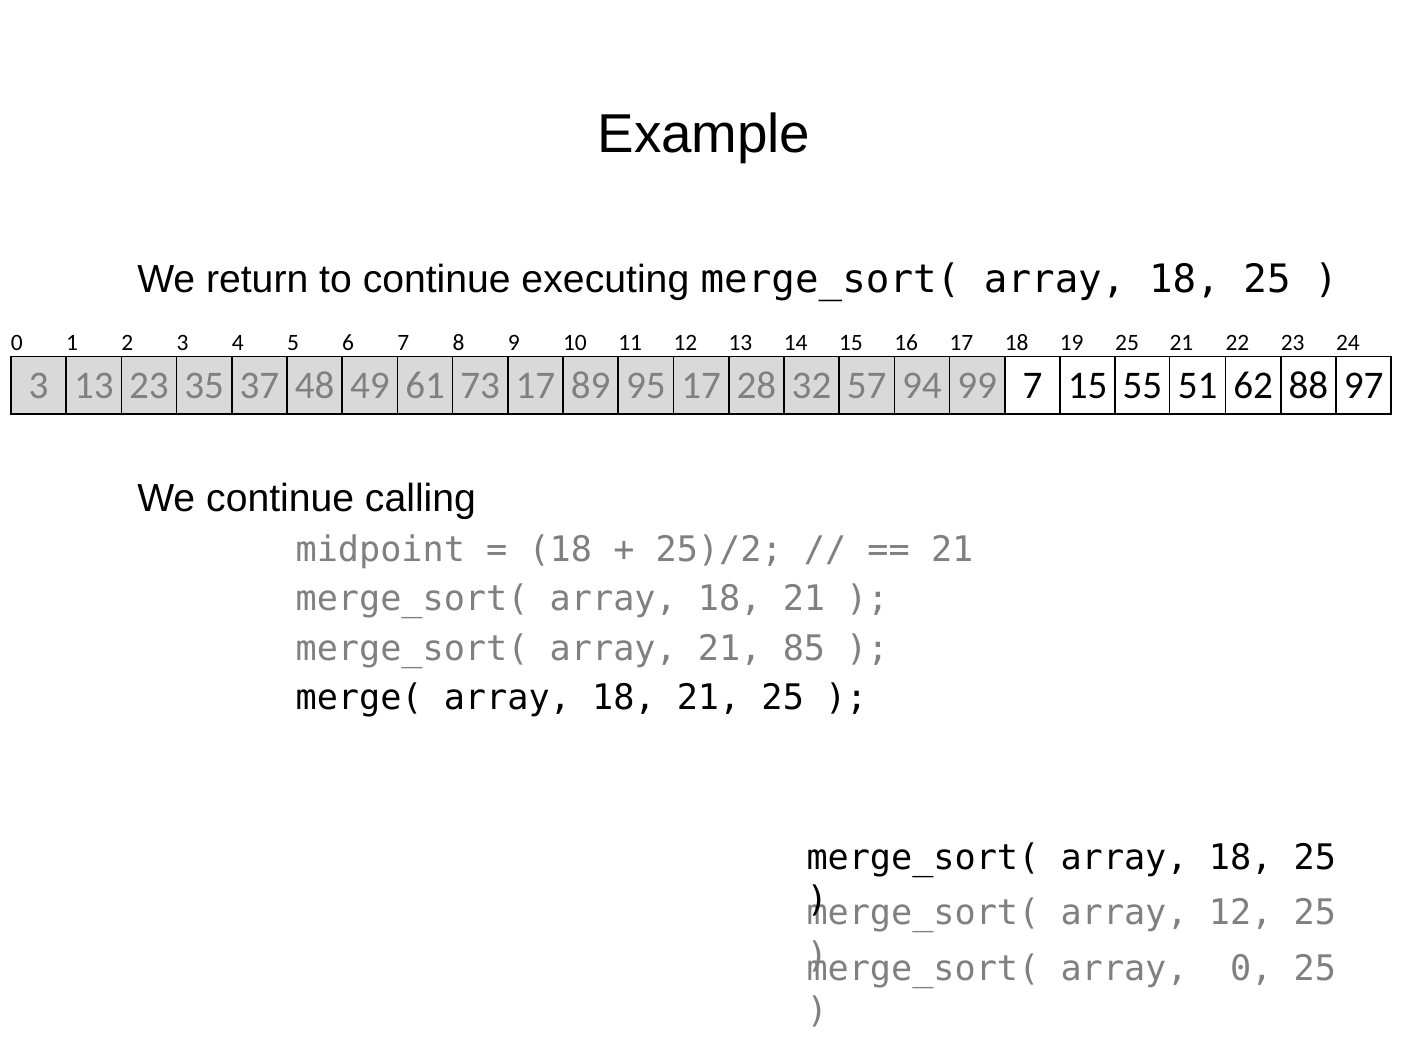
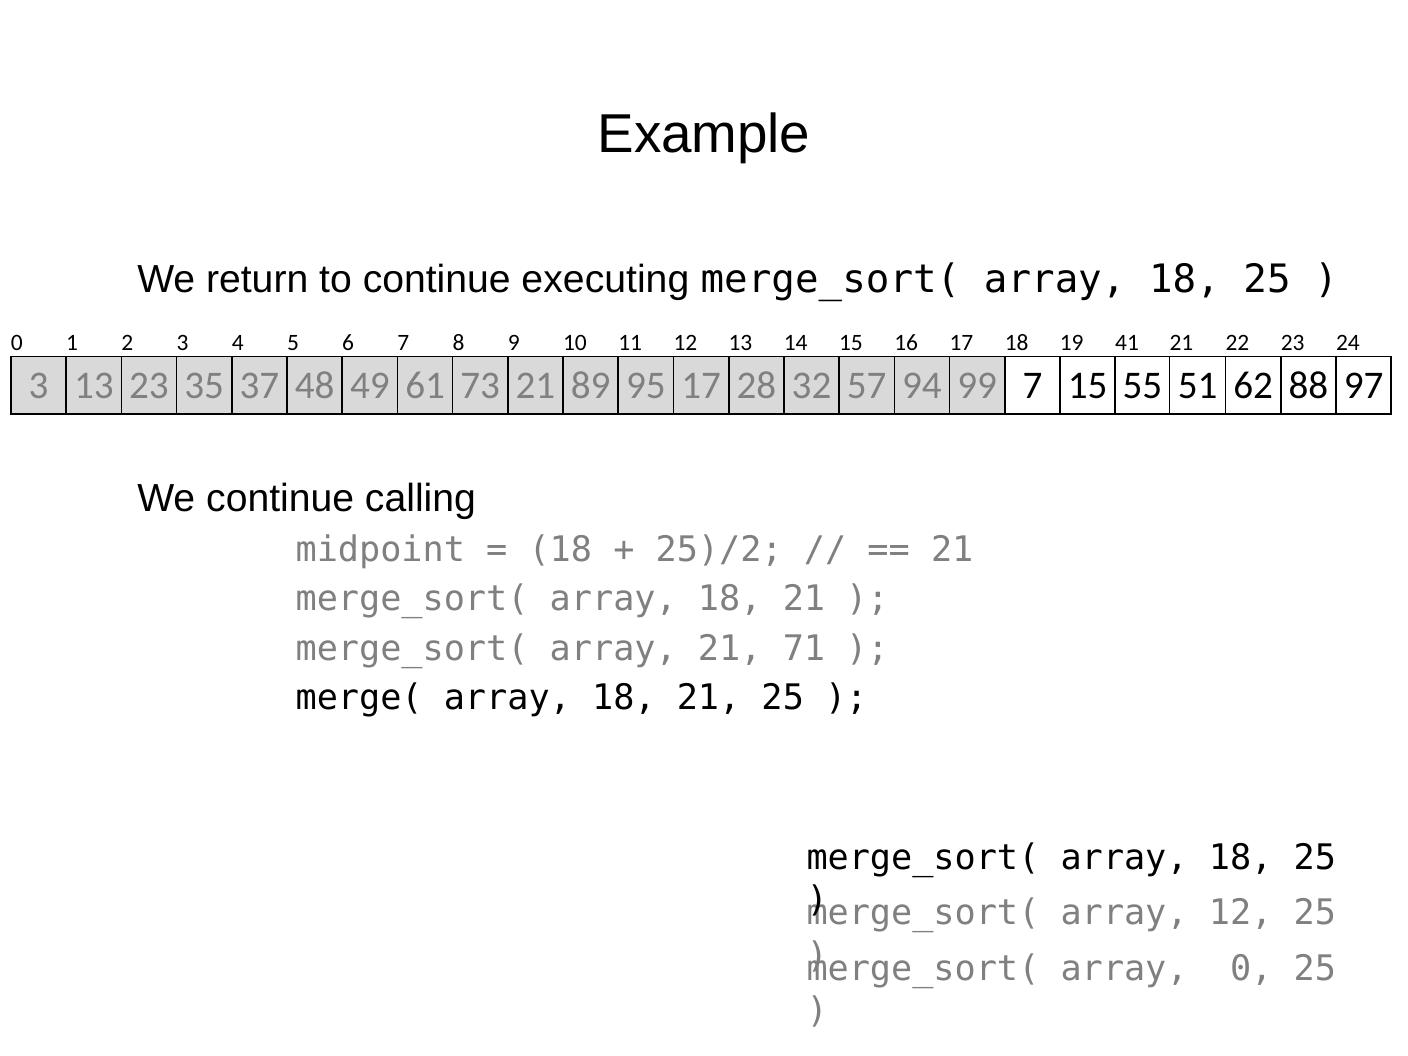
19 25: 25 -> 41 (1127, 343)
73 17: 17 -> 21 (535, 386)
85: 85 -> 71 (804, 649)
